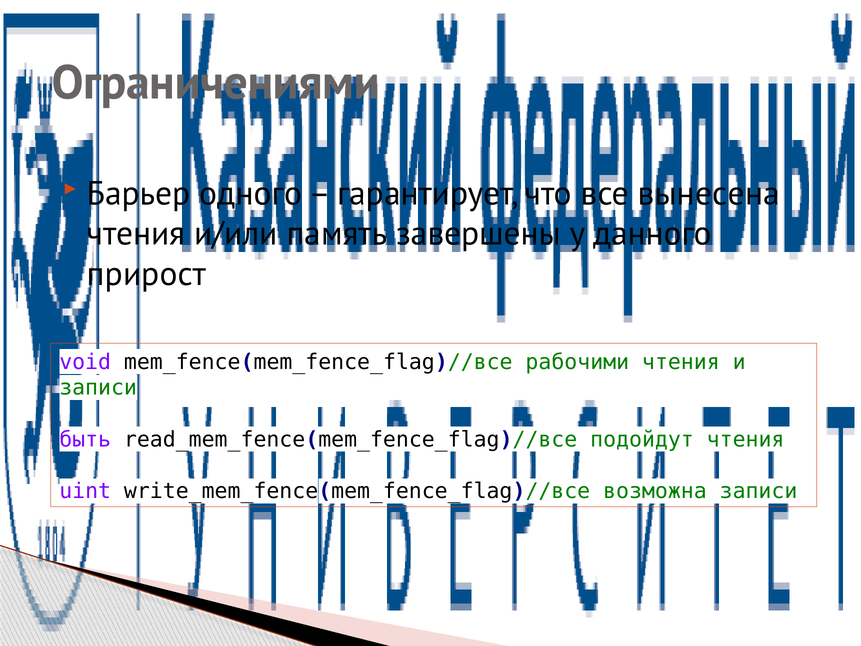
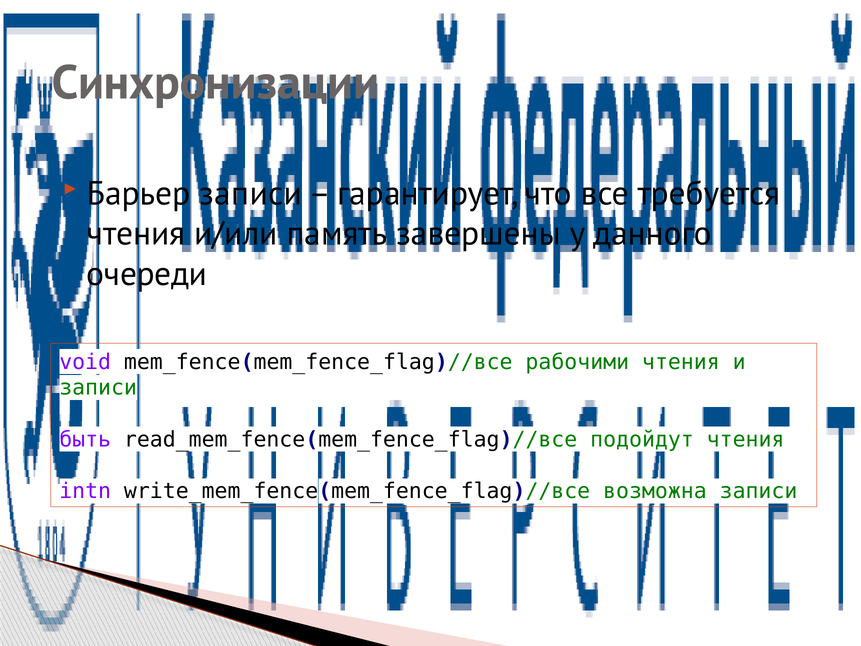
Ограничениями: Ограничениями -> Синхронизации (215, 83)
Барьер одного: одного -> записи (251, 194)
вынесена: вынесена -> требуется (709, 194)
прирост: прирост -> очереди (147, 274)
uint: uint -> intn (85, 491)
